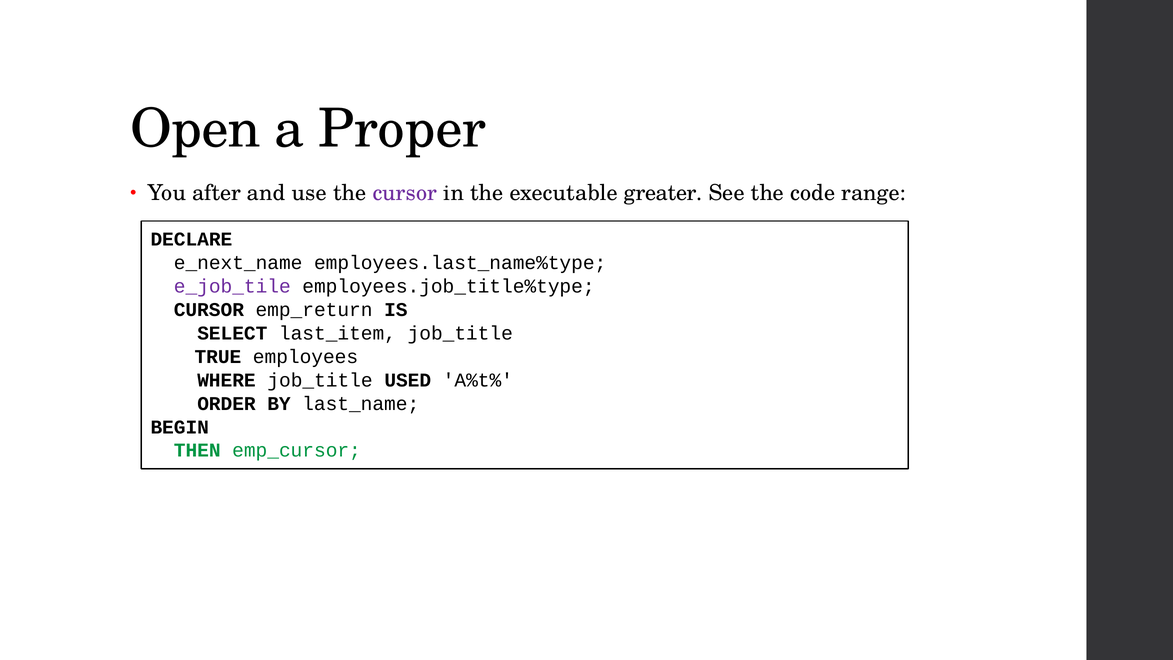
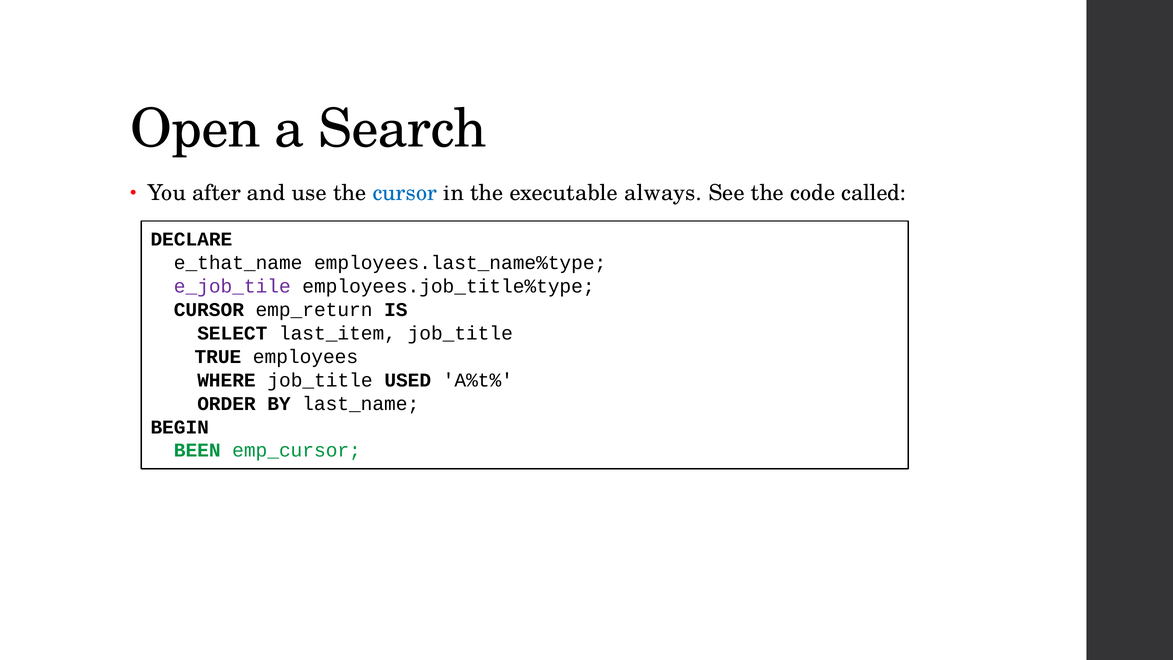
Proper: Proper -> Search (403, 129)
cursor colour: purple -> blue (405, 193)
greater: greater -> always (663, 193)
range: range -> called (874, 193)
e_next_name: e_next_name -> e_that_name (238, 263)
THEN: THEN -> BEEN (197, 450)
